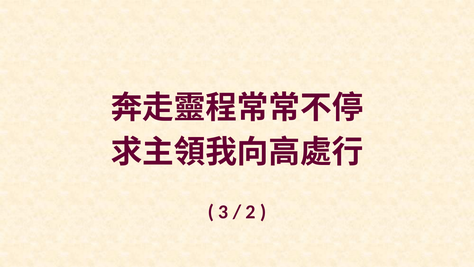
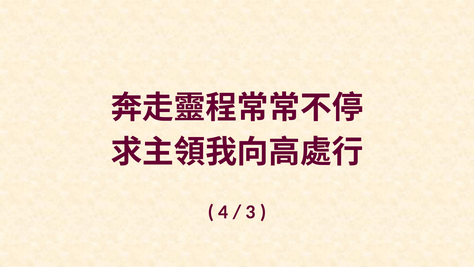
3: 3 -> 4 (223, 212)
2: 2 -> 3 (251, 212)
